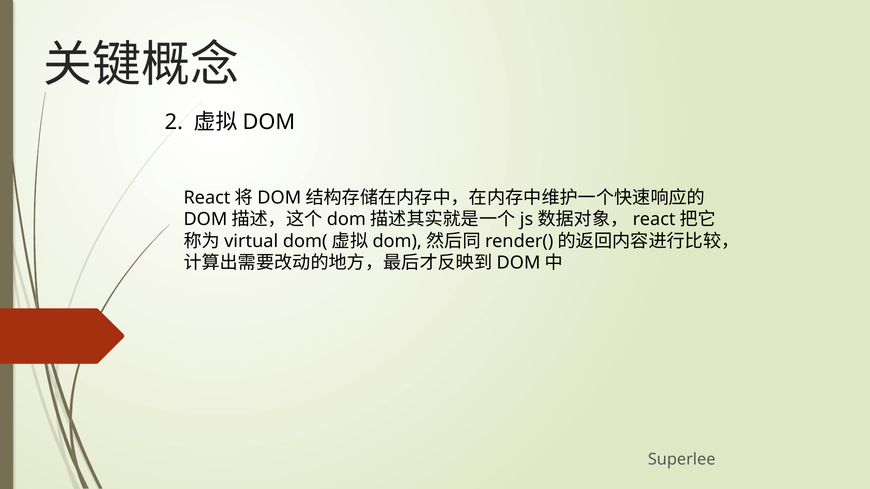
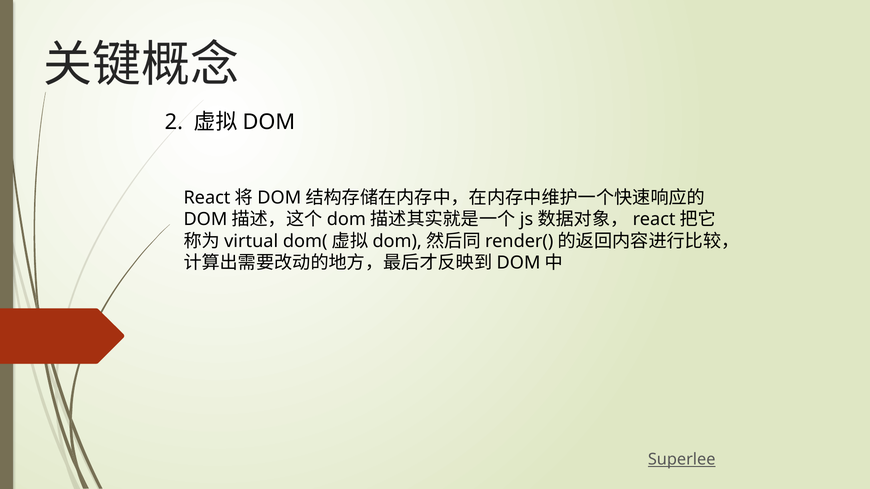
Superlee underline: none -> present (682, 460)
